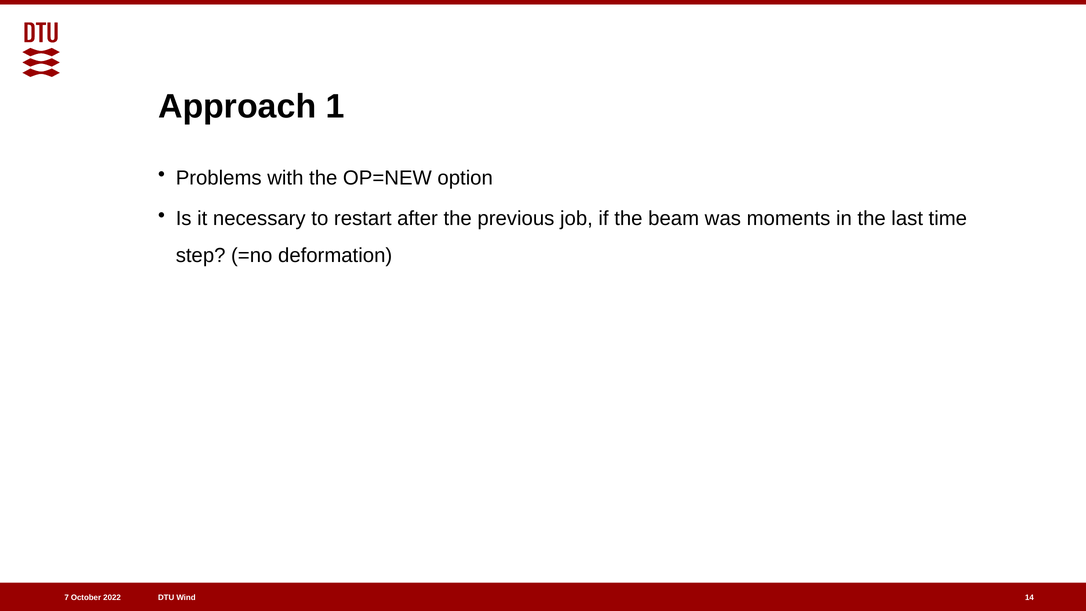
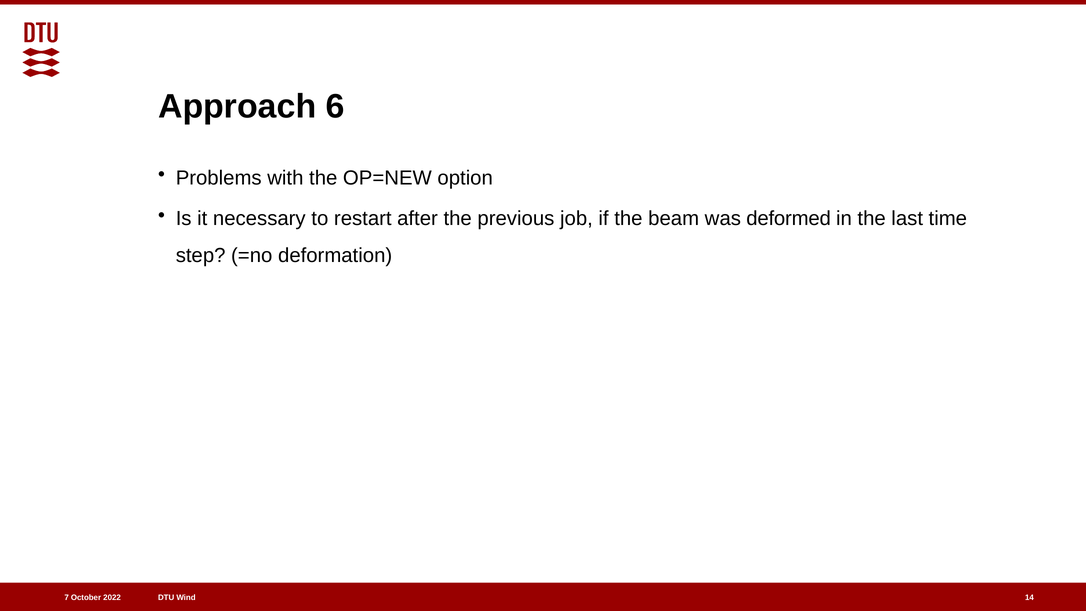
1: 1 -> 6 (335, 107)
moments: moments -> deformed (789, 219)
